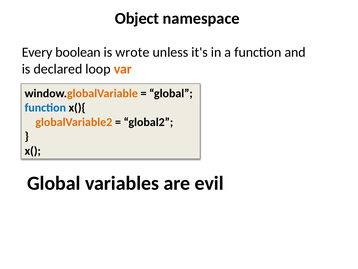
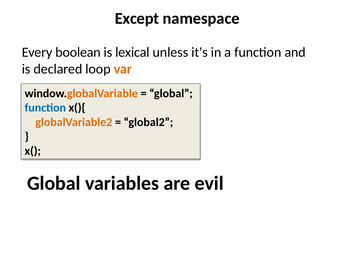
Object: Object -> Except (137, 18)
wrote: wrote -> lexical (133, 52)
